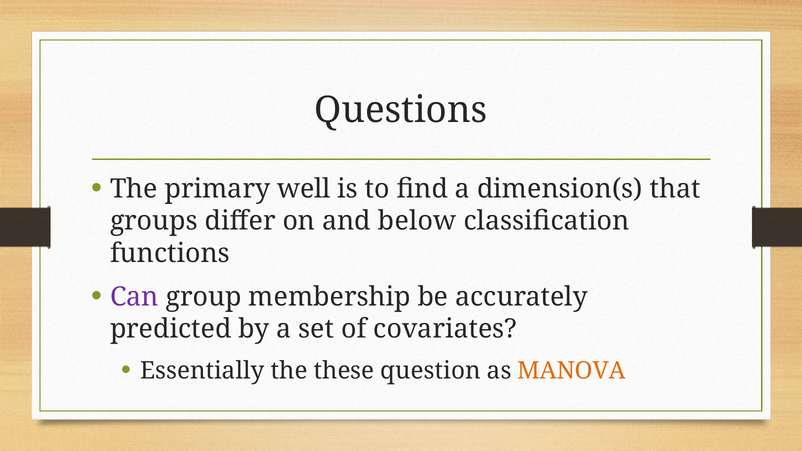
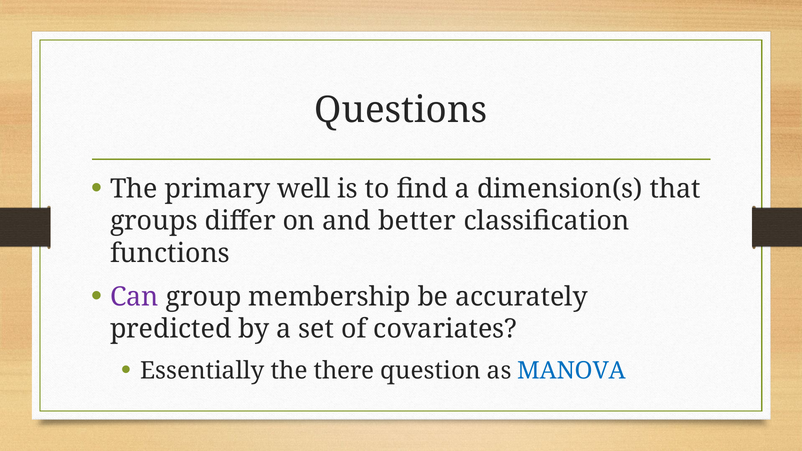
below: below -> better (417, 221)
these: these -> there (344, 371)
MANOVA colour: orange -> blue (572, 371)
